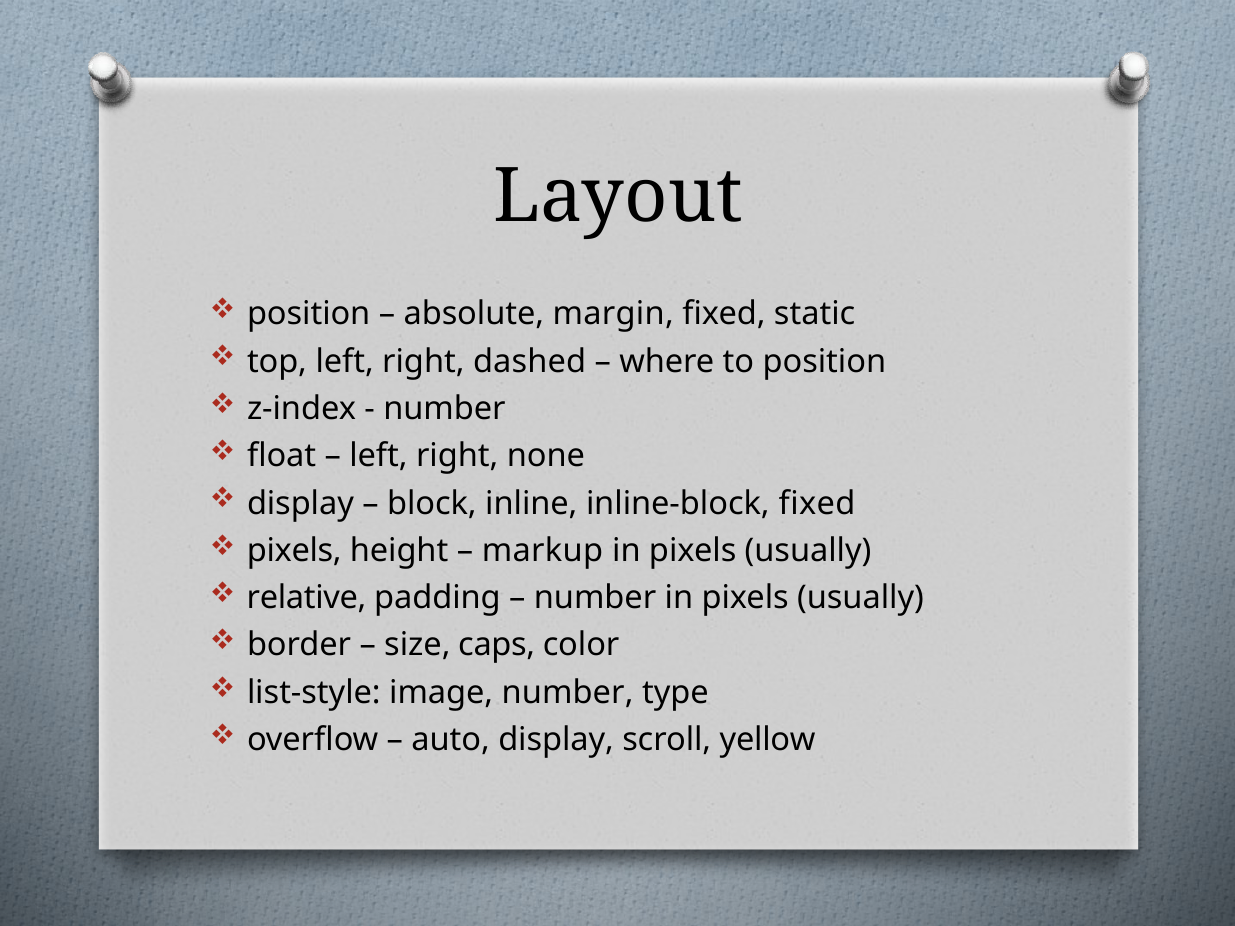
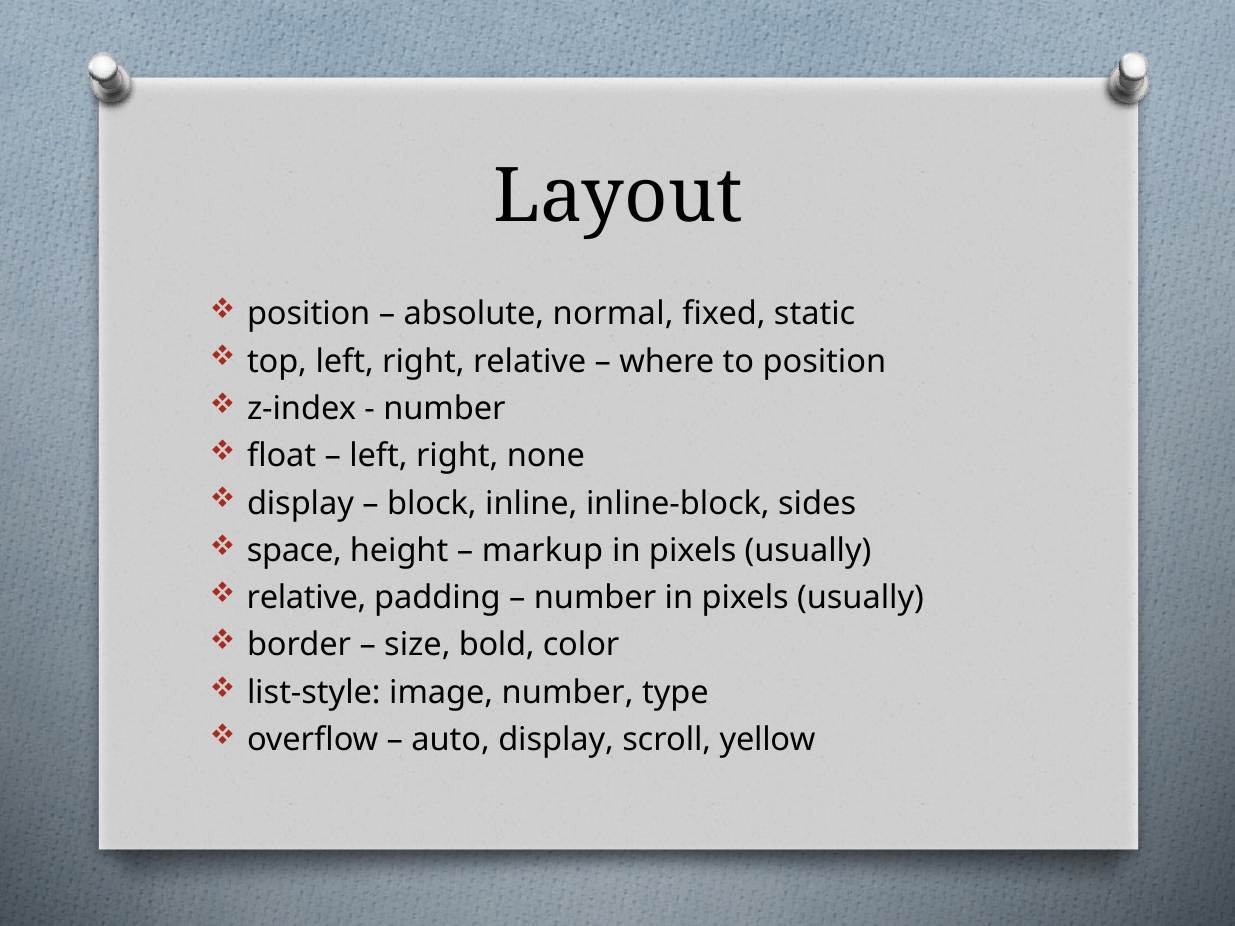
margin: margin -> normal (613, 314)
right dashed: dashed -> relative (530, 362)
inline-block fixed: fixed -> sides (817, 503)
pixels: pixels -> space (294, 551)
caps: caps -> bold (497, 645)
